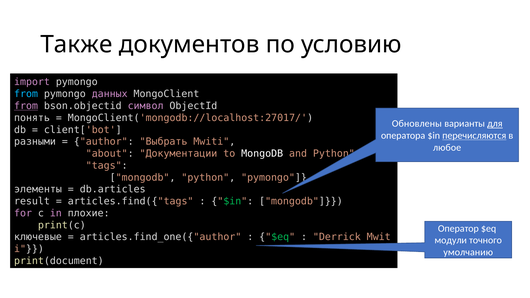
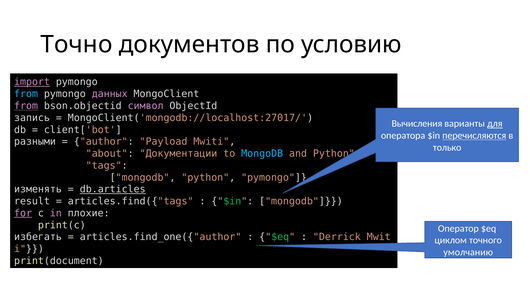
Также: Также -> Точно (76, 45)
import underline: none -> present (32, 82)
понять: понять -> запись (32, 118)
Обновлены: Обновлены -> Вычисления (417, 124)
Выбрать: Выбрать -> Payload (164, 142)
любое: любое -> только (447, 148)
MongoDB colour: white -> light blue (262, 154)
элементы: элементы -> изменять (38, 189)
db.articles underline: none -> present (113, 189)
for underline: none -> present (23, 213)
ключевые: ключевые -> избегать (38, 237)
модули: модули -> циклом (451, 240)
